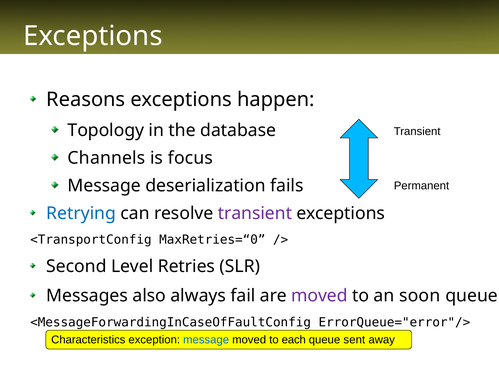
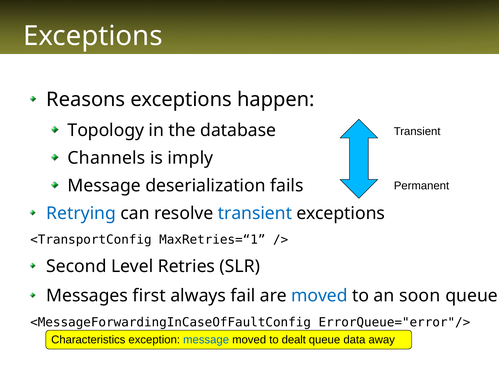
focus: focus -> imply (190, 158)
transient colour: purple -> blue (255, 213)
MaxRetries=“0: MaxRetries=“0 -> MaxRetries=“1 (212, 240)
also: also -> first (149, 296)
moved colour: purple -> blue (319, 296)
each: each -> dealt (294, 340)
sent: sent -> data (354, 340)
